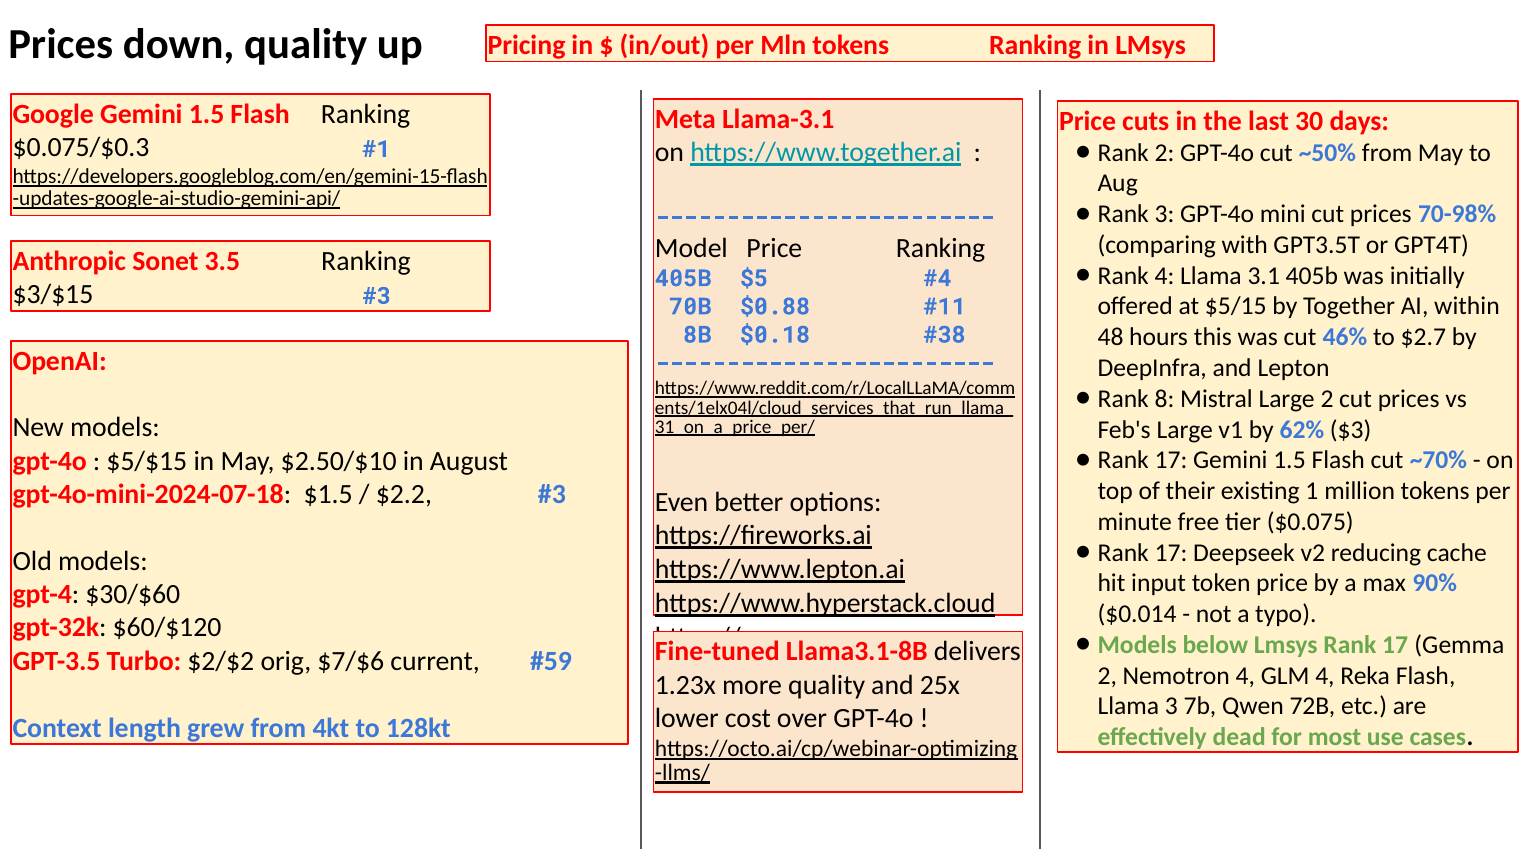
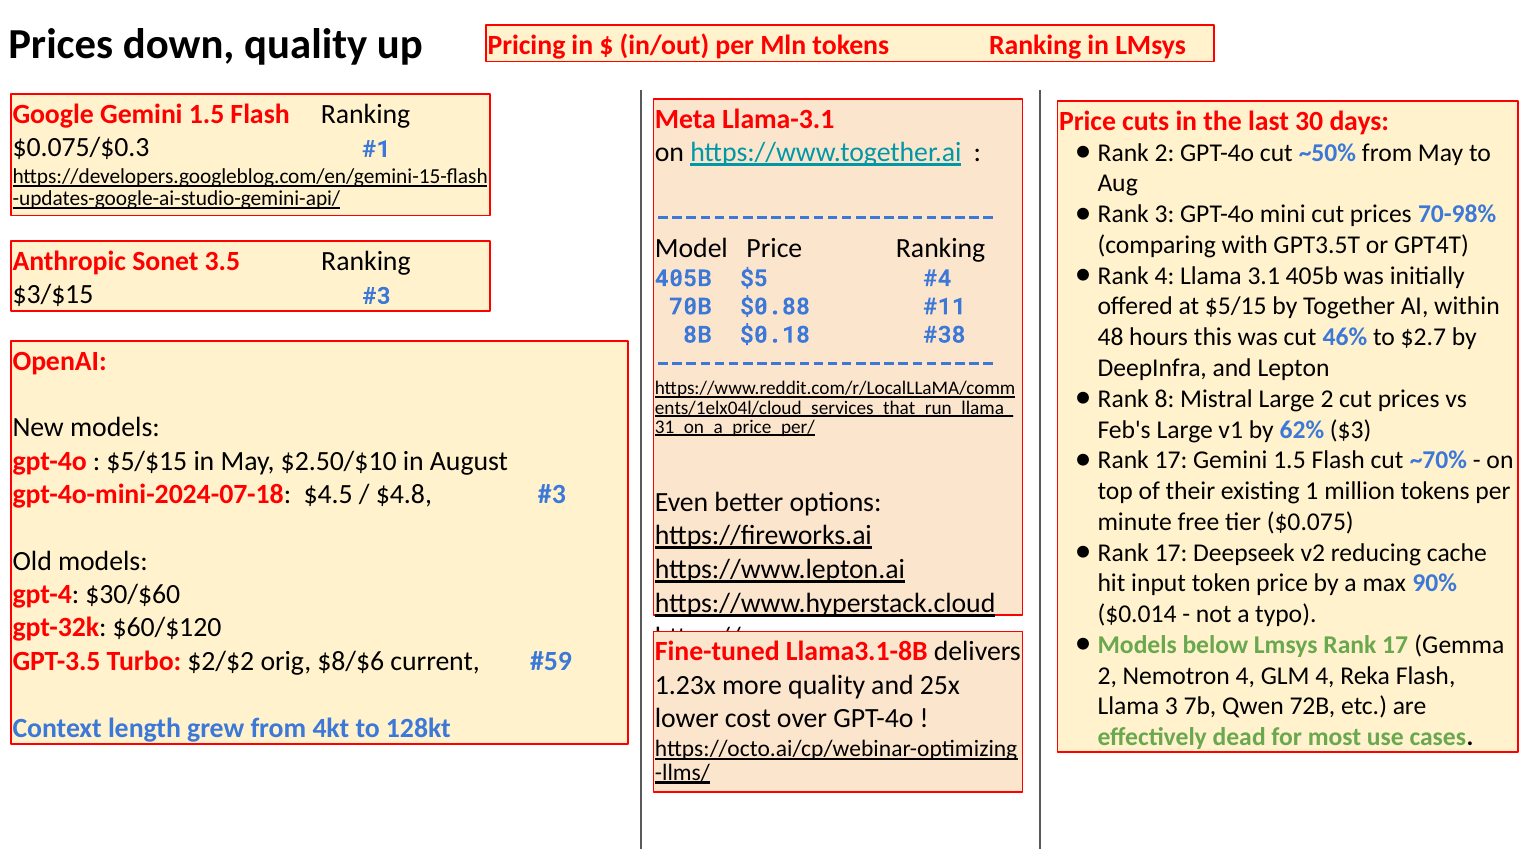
$1.5: $1.5 -> $4.5 (328, 494)
$2.2: $2.2 -> $4.8 (404, 494)
$7/$6: $7/$6 -> $8/$6 (351, 661)
